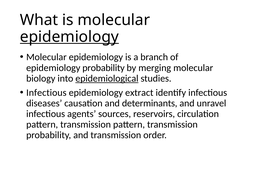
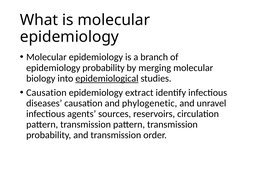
epidemiology underline: present -> none (69, 37)
Infectious: Infectious -> Causation (46, 92)
determinants: determinants -> phylogenetic (150, 103)
